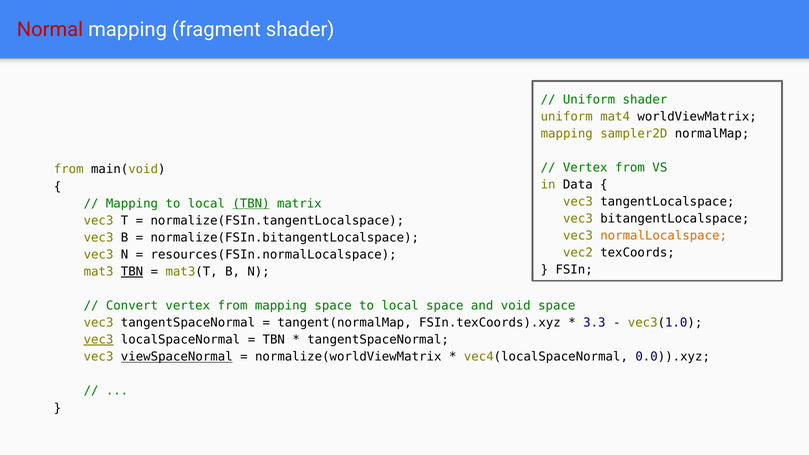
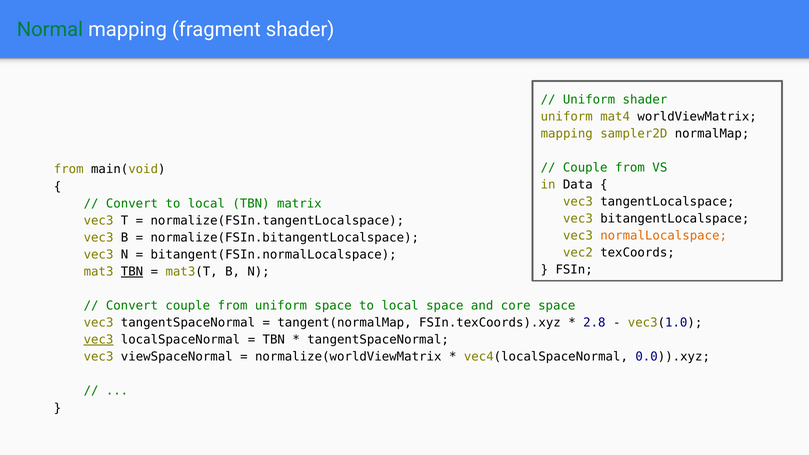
Normal colour: red -> green (50, 29)
Vertex: Vertex -> Couple (585, 168)
Mapping: Mapping -> Convert (132, 204)
TBN underline: present -> none (251, 204)
resources(FSIn.normalLocalspace: resources(FSIn.normalLocalspace -> bitangent(FSIn.normalLocalspace (274, 255)
Convert vertex: vertex -> couple (188, 306)
from mapping: mapping -> uniform (281, 306)
void: void -> core (516, 306)
3.3: 3.3 -> 2.8 (594, 323)
viewSpaceNormal underline: present -> none (177, 357)
